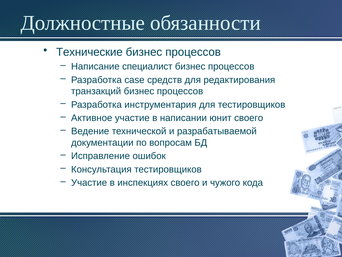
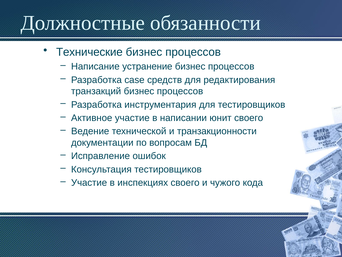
специалист: специалист -> устранение (147, 66)
разрабатываемой: разрабатываемой -> транзакционности (217, 131)
